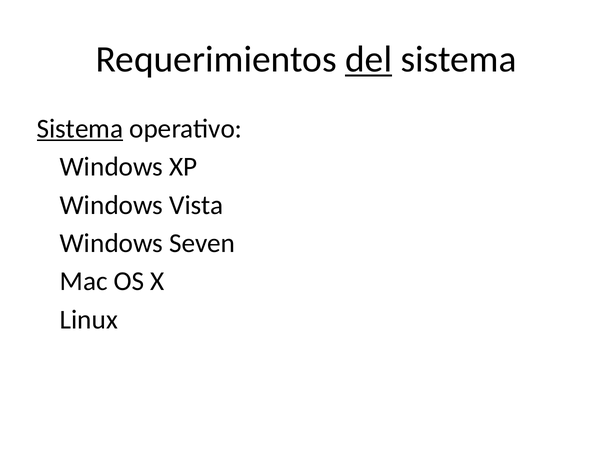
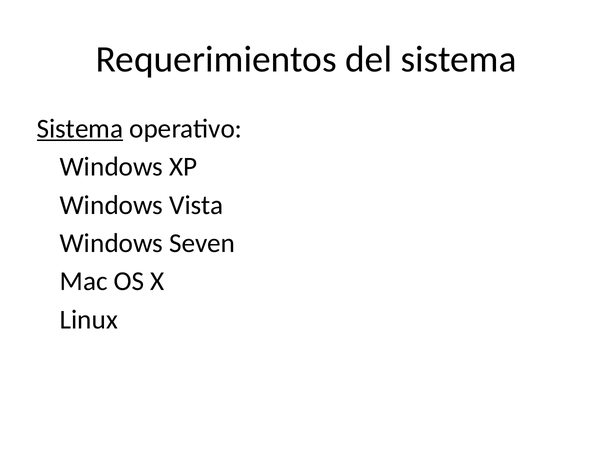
del underline: present -> none (369, 59)
